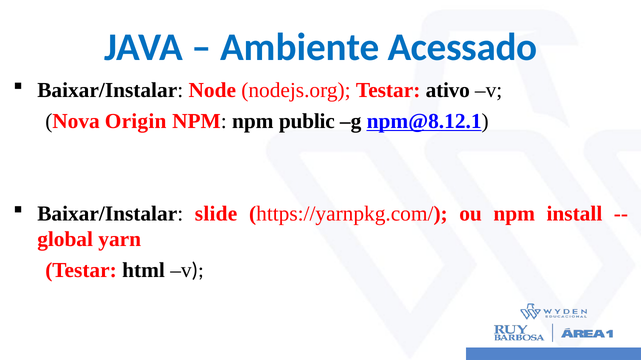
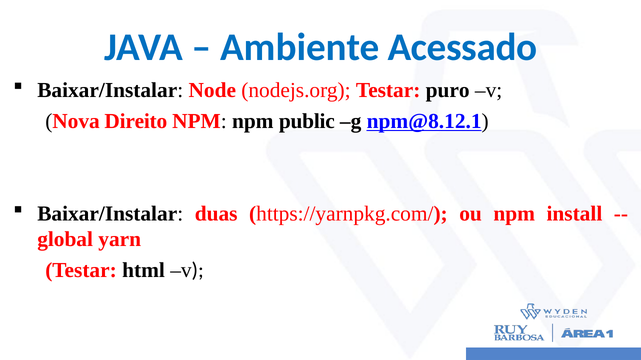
ativo: ativo -> puro (448, 90)
Origin: Origin -> Direito (136, 121)
slide: slide -> duas (216, 214)
